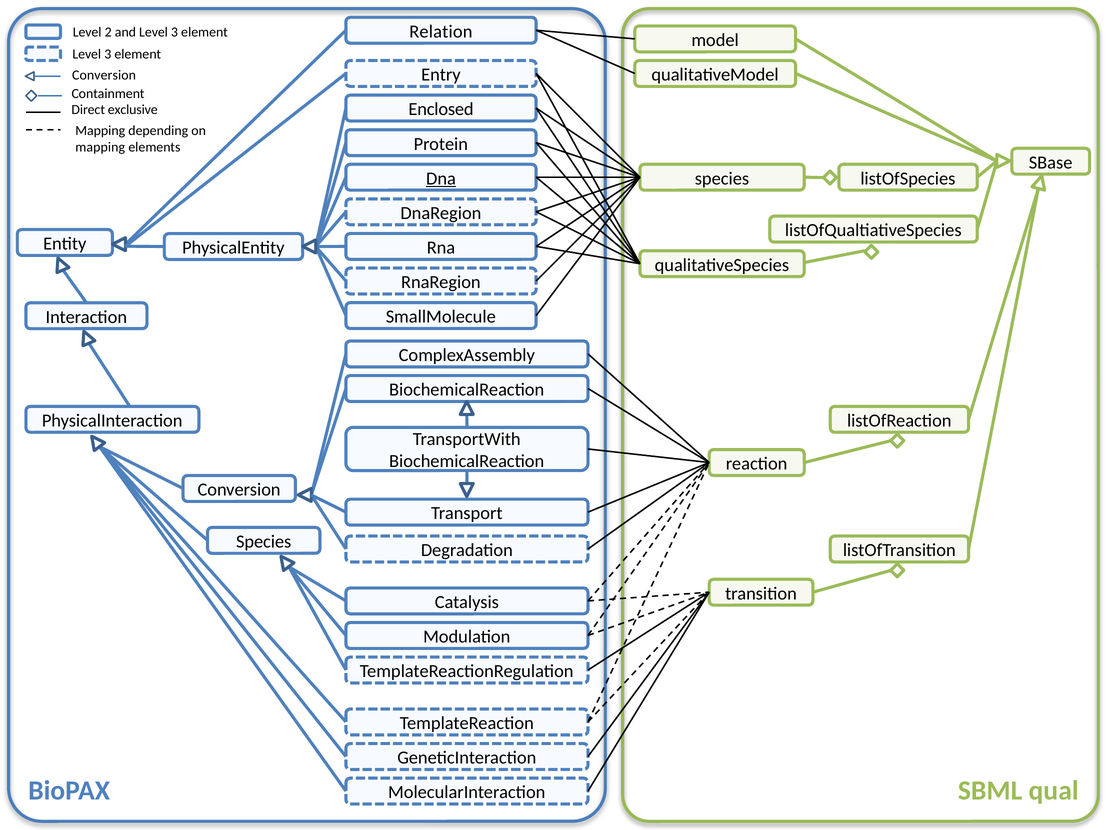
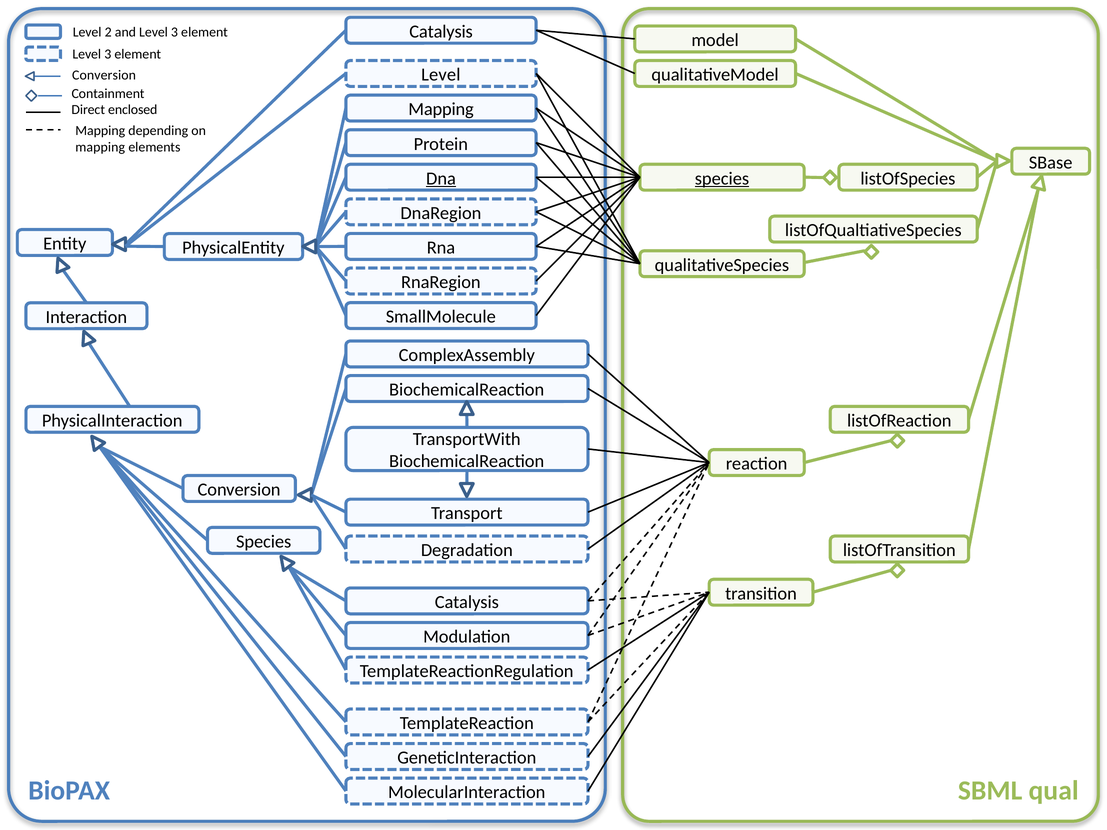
Relation: Relation -> Catalysis (441, 32)
Entry: Entry -> Level (441, 75)
Enclosed: Enclosed -> Mapping (441, 109)
exclusive: exclusive -> enclosed (133, 110)
species underline: none -> present (722, 179)
